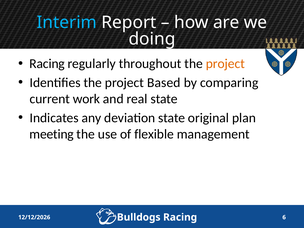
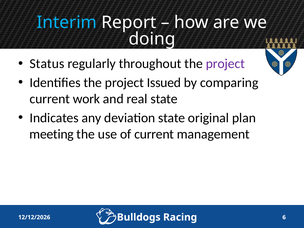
Racing: Racing -> Status (47, 64)
project colour: orange -> purple (225, 64)
Based: Based -> Issued (164, 83)
of flexible: flexible -> current (154, 134)
